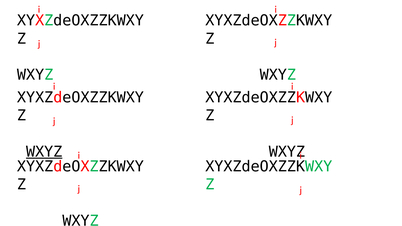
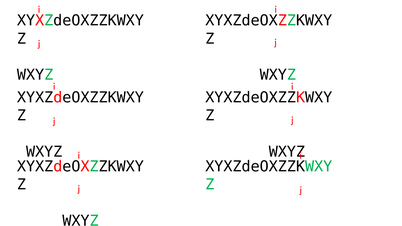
WXYZ underline: present -> none (44, 152)
